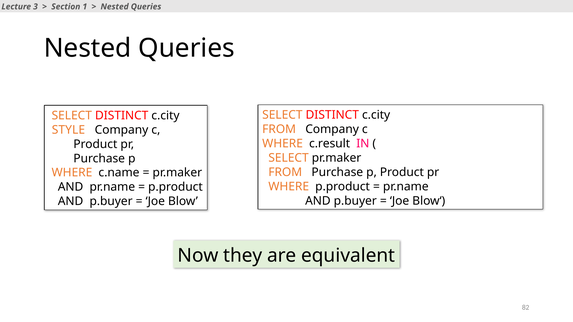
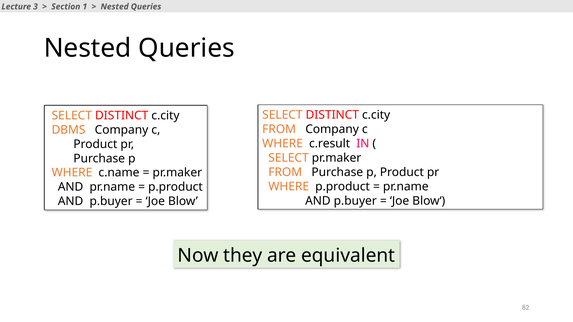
STYLE: STYLE -> DBMS (69, 130)
